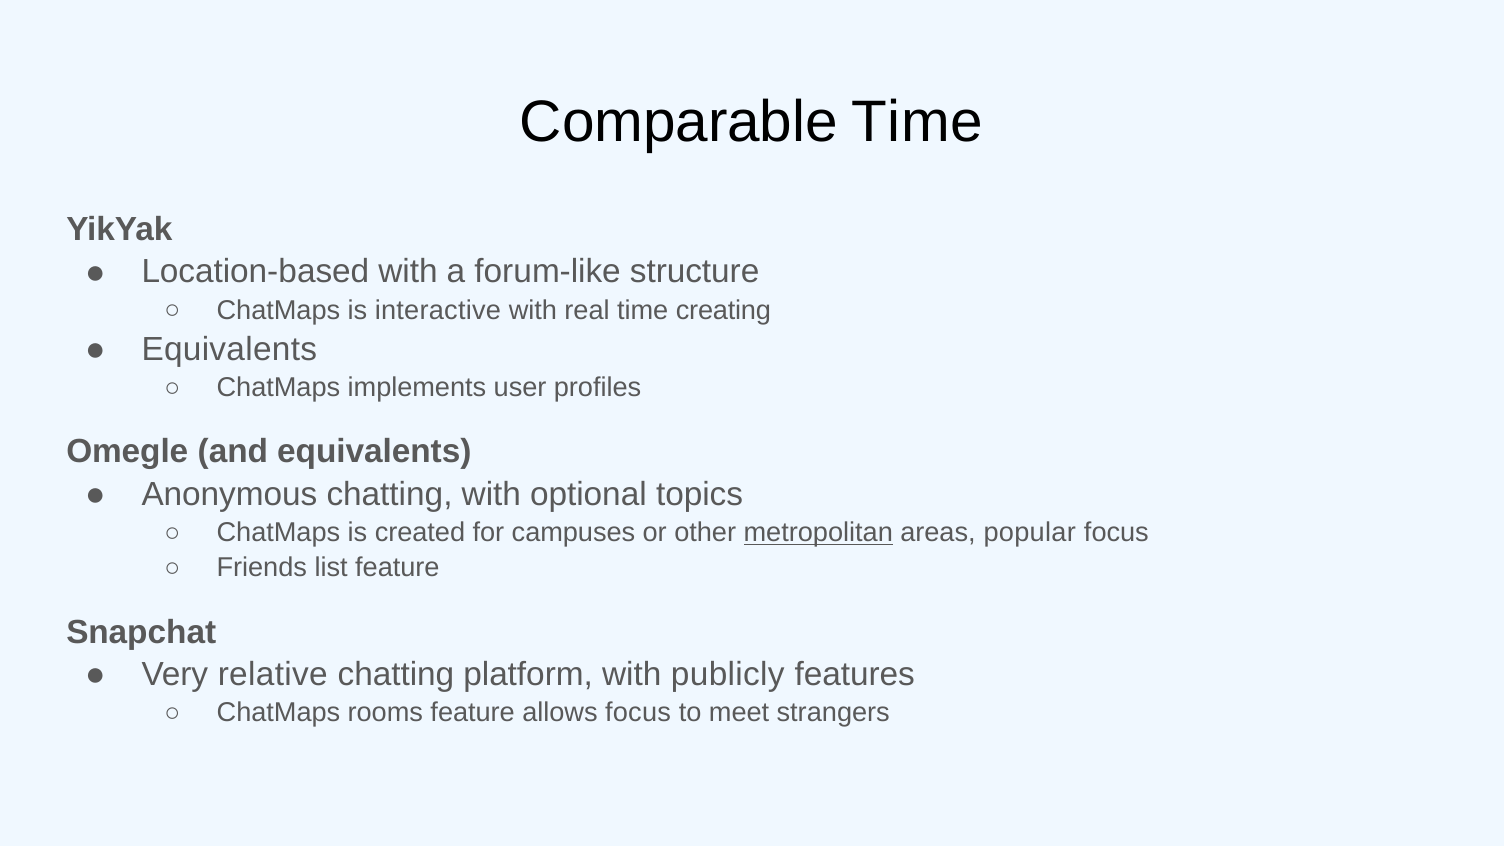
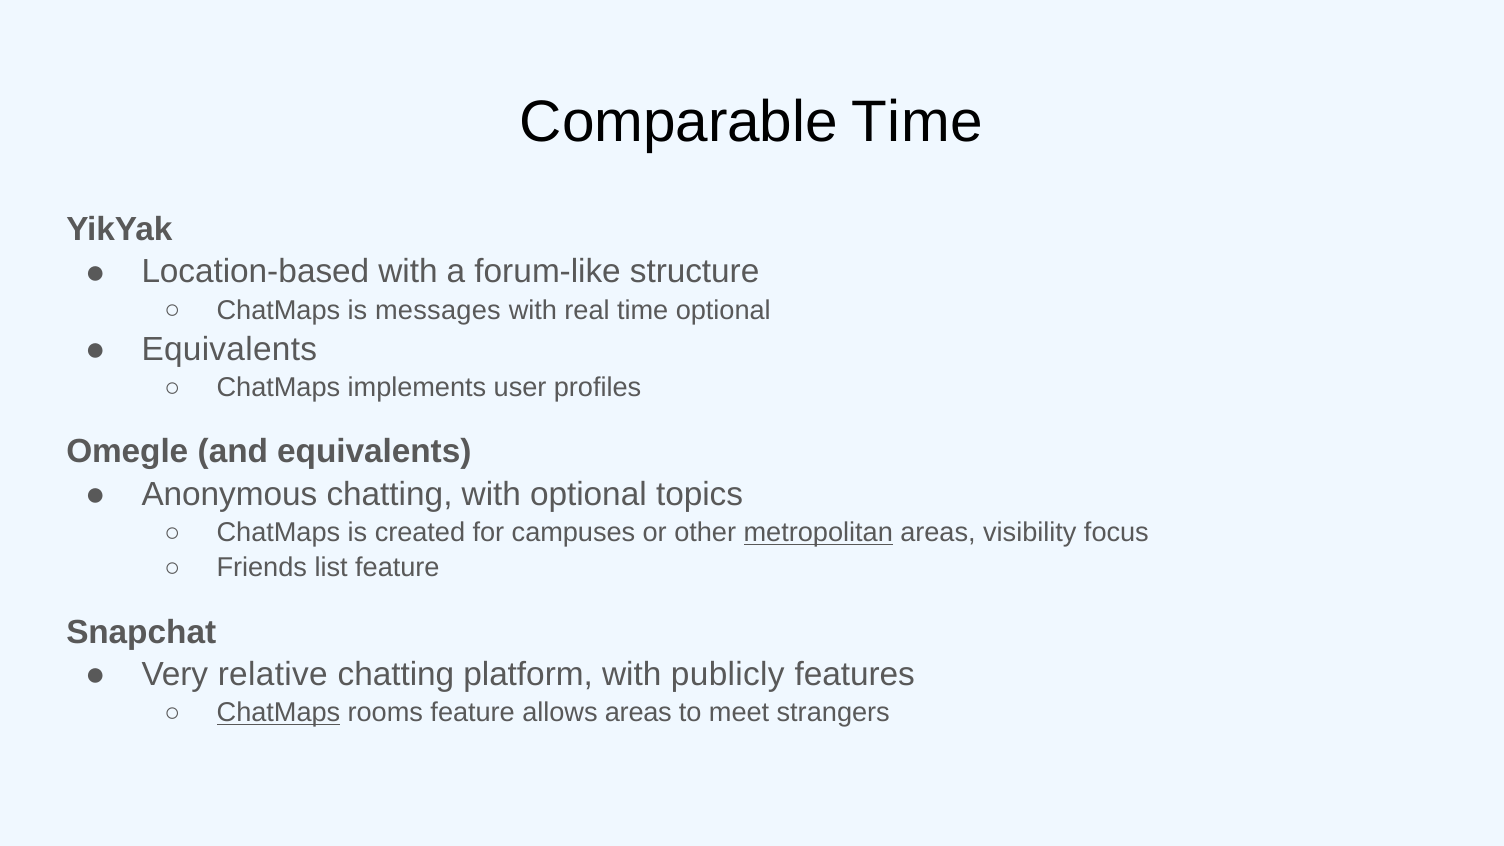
interactive: interactive -> messages (438, 310)
time creating: creating -> optional (723, 310)
popular: popular -> visibility (1030, 533)
ChatMaps underline: none -> present (278, 713)
allows focus: focus -> areas (638, 713)
